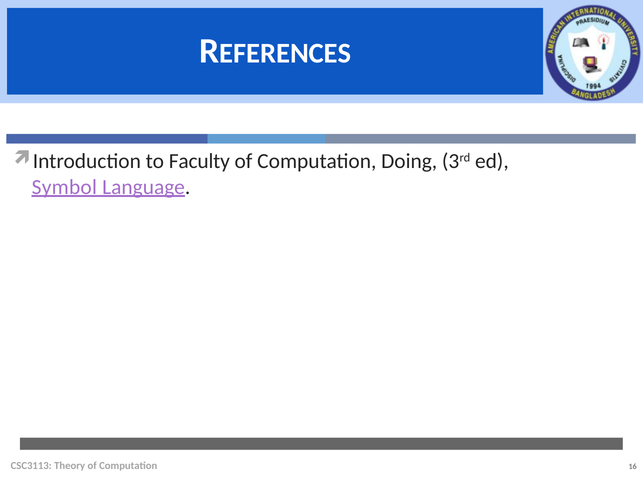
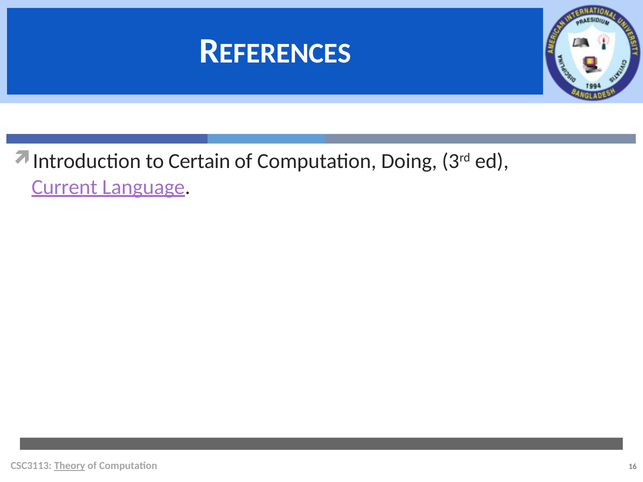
Faculty: Faculty -> Certain (199, 161)
Symbol: Symbol -> Current (64, 187)
Theory underline: none -> present (70, 466)
